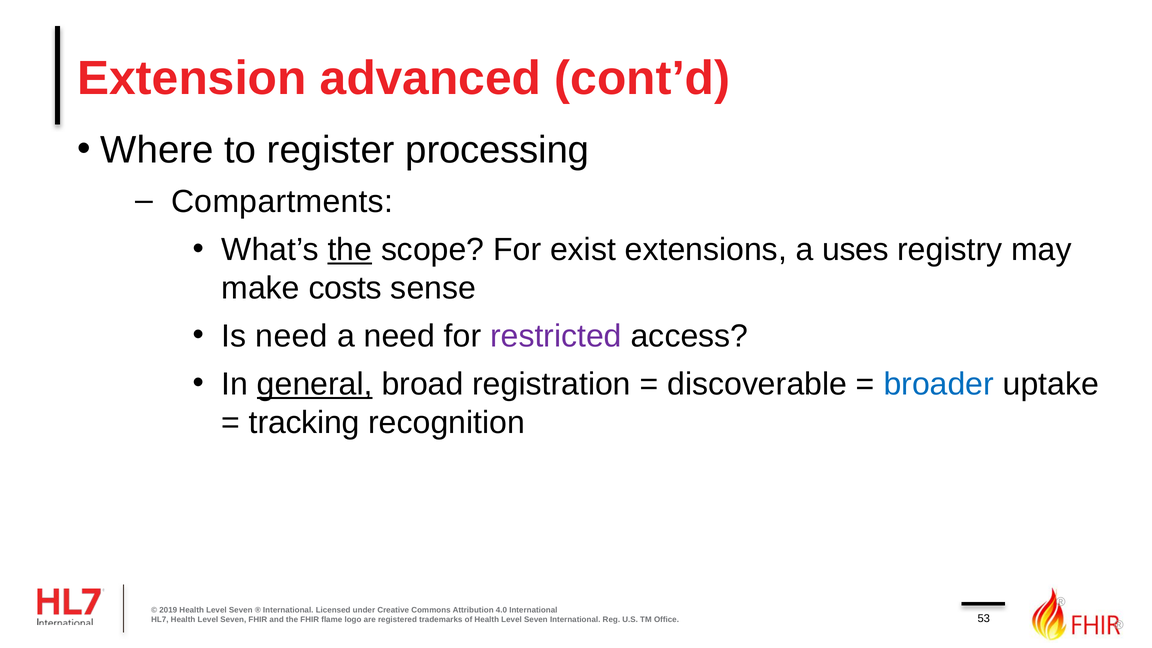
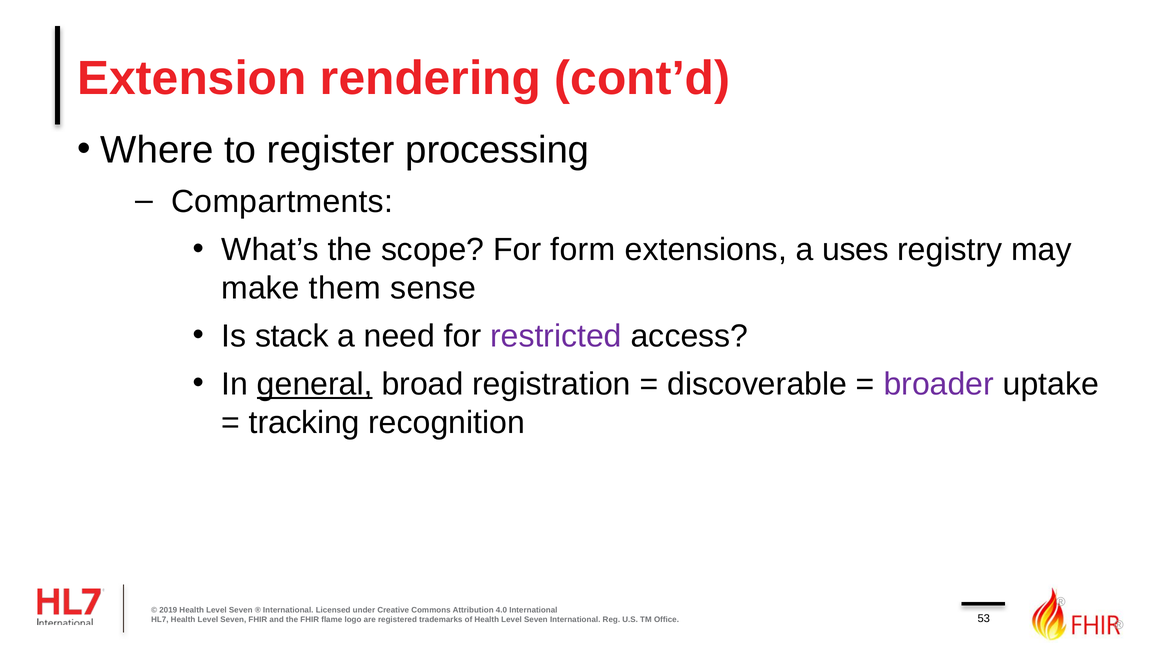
advanced: advanced -> rendering (430, 79)
the underline: present -> none (350, 250)
exist: exist -> form (583, 250)
costs: costs -> them (345, 288)
Is need: need -> stack (292, 336)
broader colour: blue -> purple (939, 384)
